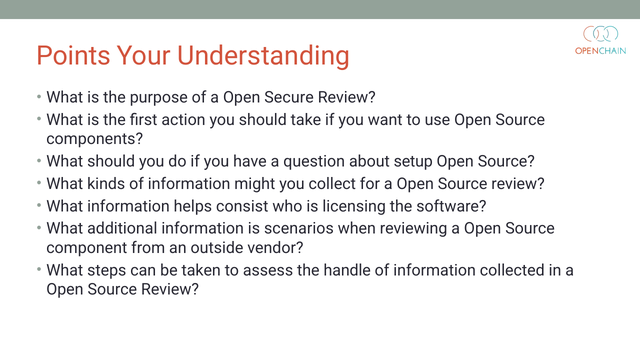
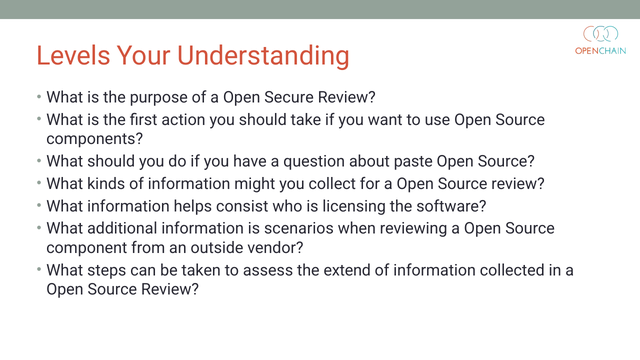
Points: Points -> Levels (74, 56)
setup: setup -> paste (413, 161)
handle: handle -> extend (347, 270)
